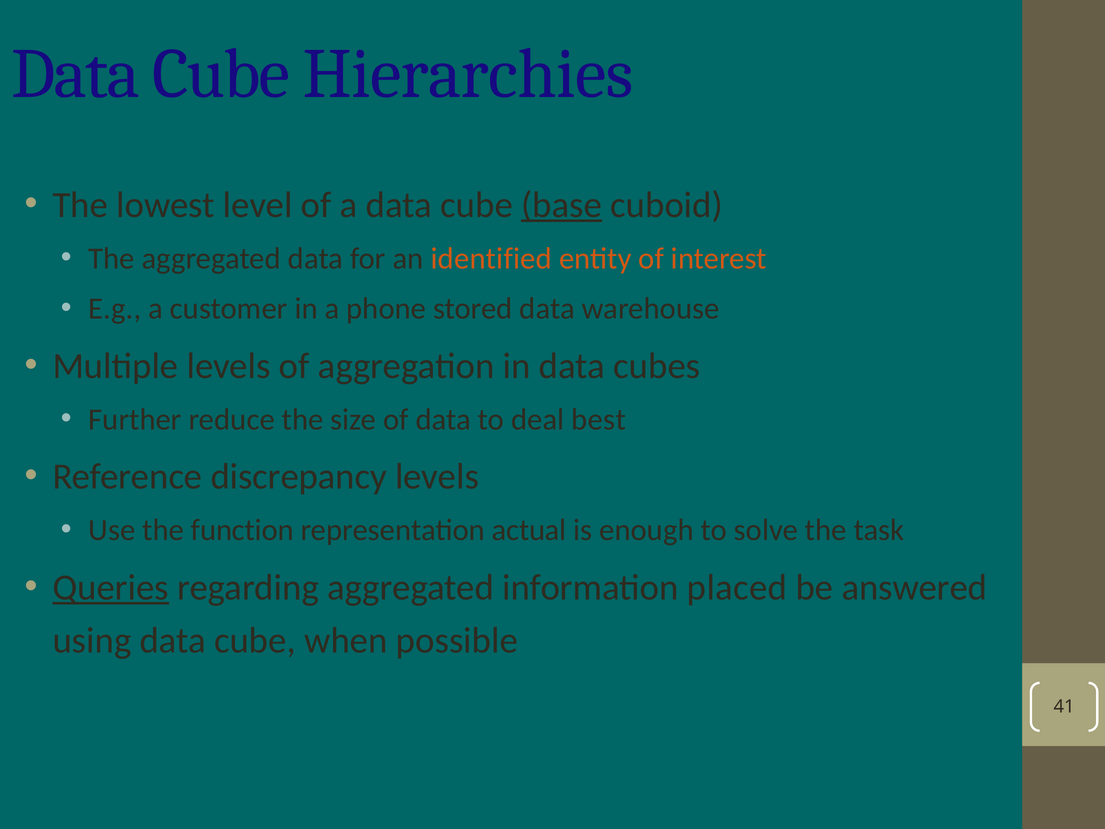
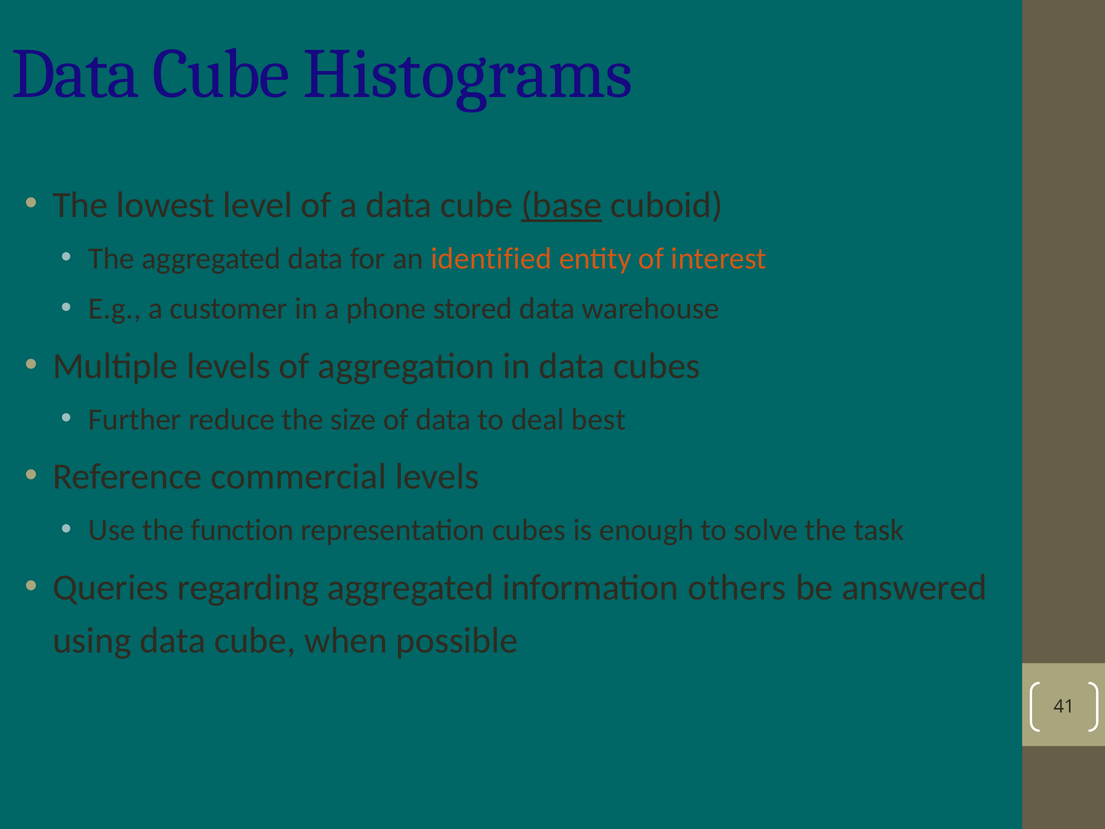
Hierarchies: Hierarchies -> Histograms (468, 74)
discrepancy: discrepancy -> commercial (299, 477)
representation actual: actual -> cubes (529, 530)
Queries underline: present -> none (111, 587)
placed: placed -> others (737, 587)
